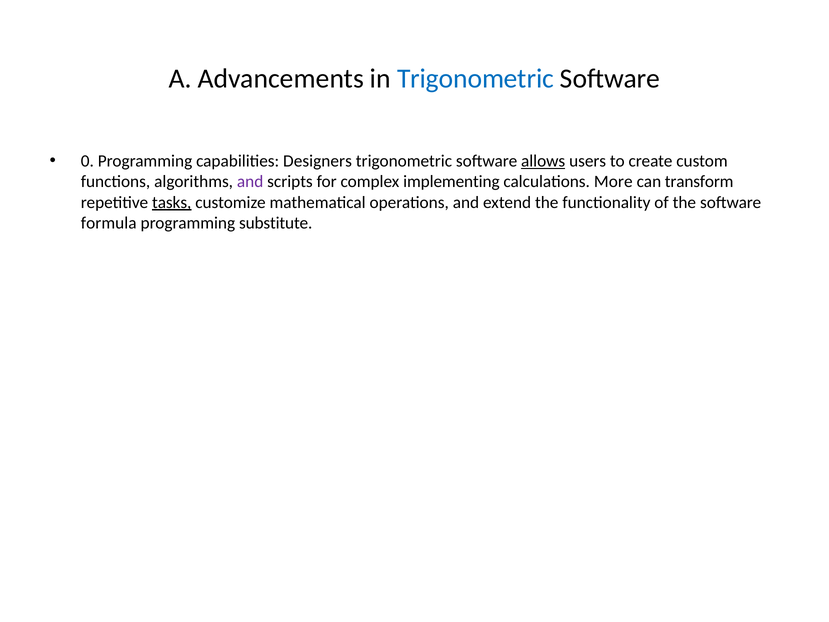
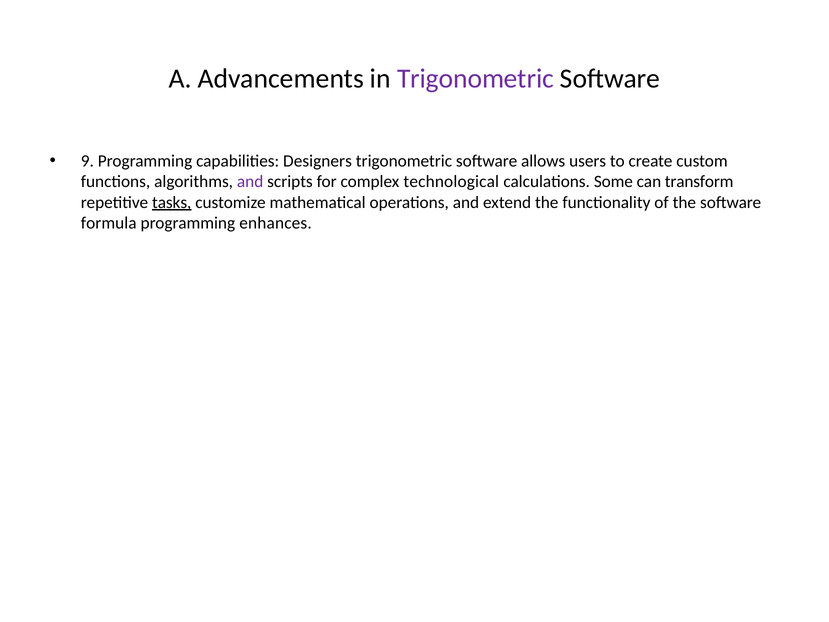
Trigonometric colour: blue -> purple (475, 79)
0: 0 -> 9 (87, 161)
allows underline: present -> none (543, 161)
implementing: implementing -> technological (451, 182)
More: More -> Some (613, 182)
substitute: substitute -> enhances (276, 223)
